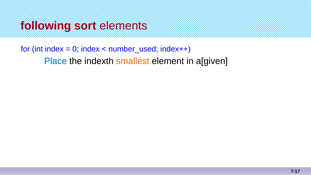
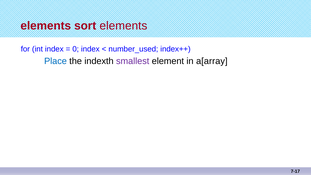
following: following -> elements (46, 26)
smallest colour: orange -> purple (133, 61)
a[given: a[given -> a[array (212, 61)
